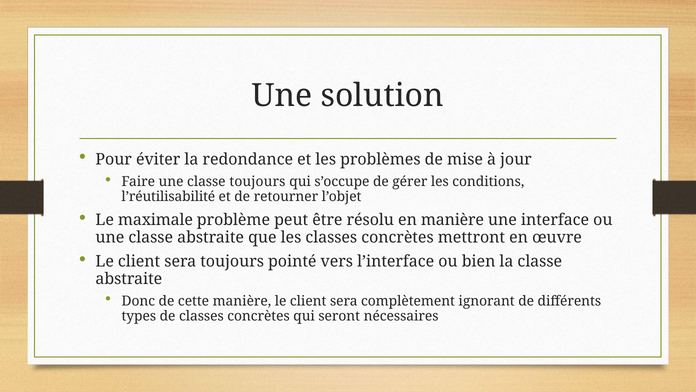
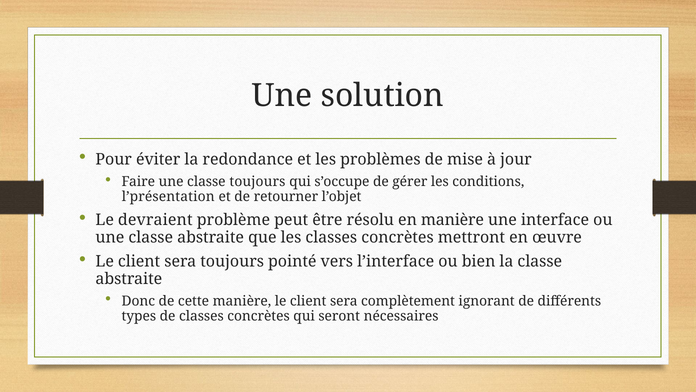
l’réutilisabilité: l’réutilisabilité -> l’présentation (168, 196)
maximale: maximale -> devraient (155, 220)
